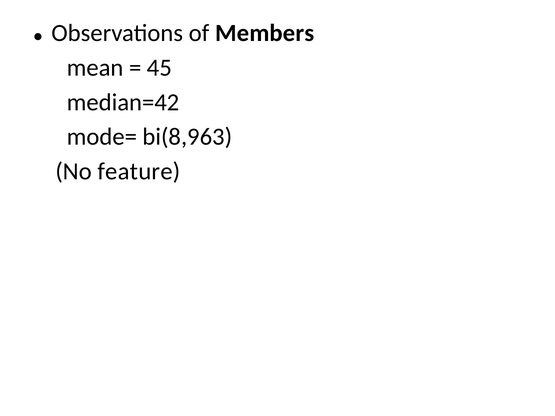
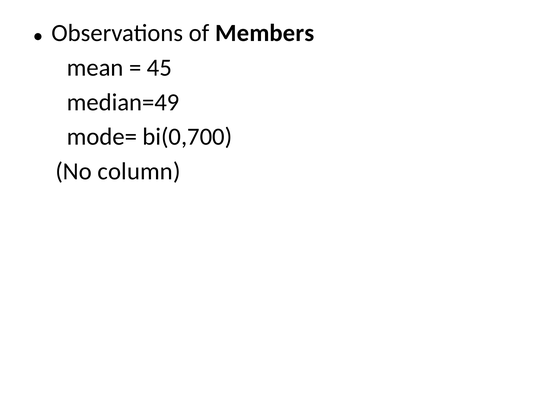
median=42: median=42 -> median=49 (123, 102)
bi(8,963: bi(8,963 -> bi(0,700 (187, 137)
feature: feature -> column (139, 171)
